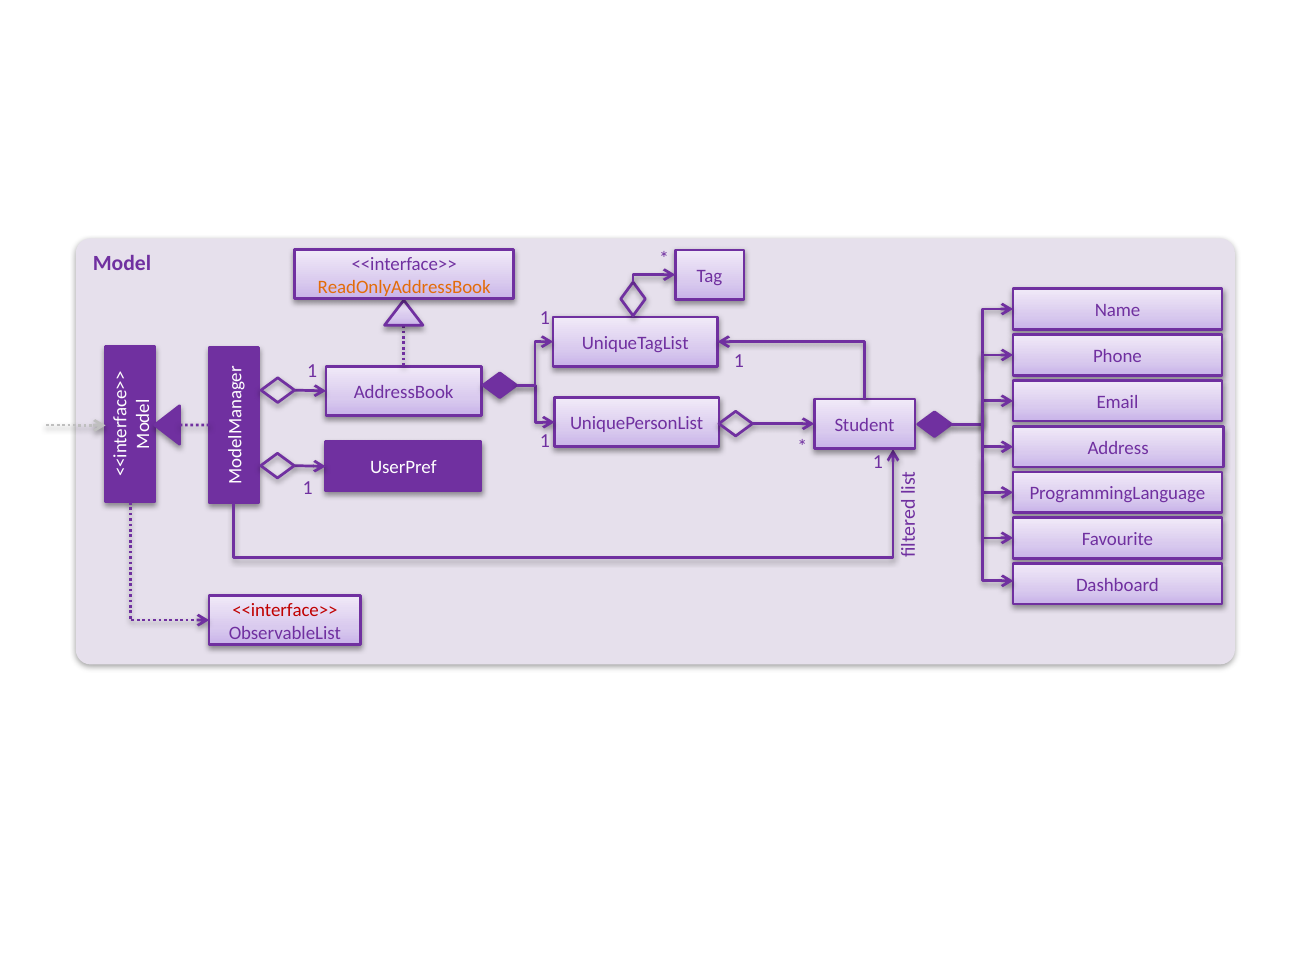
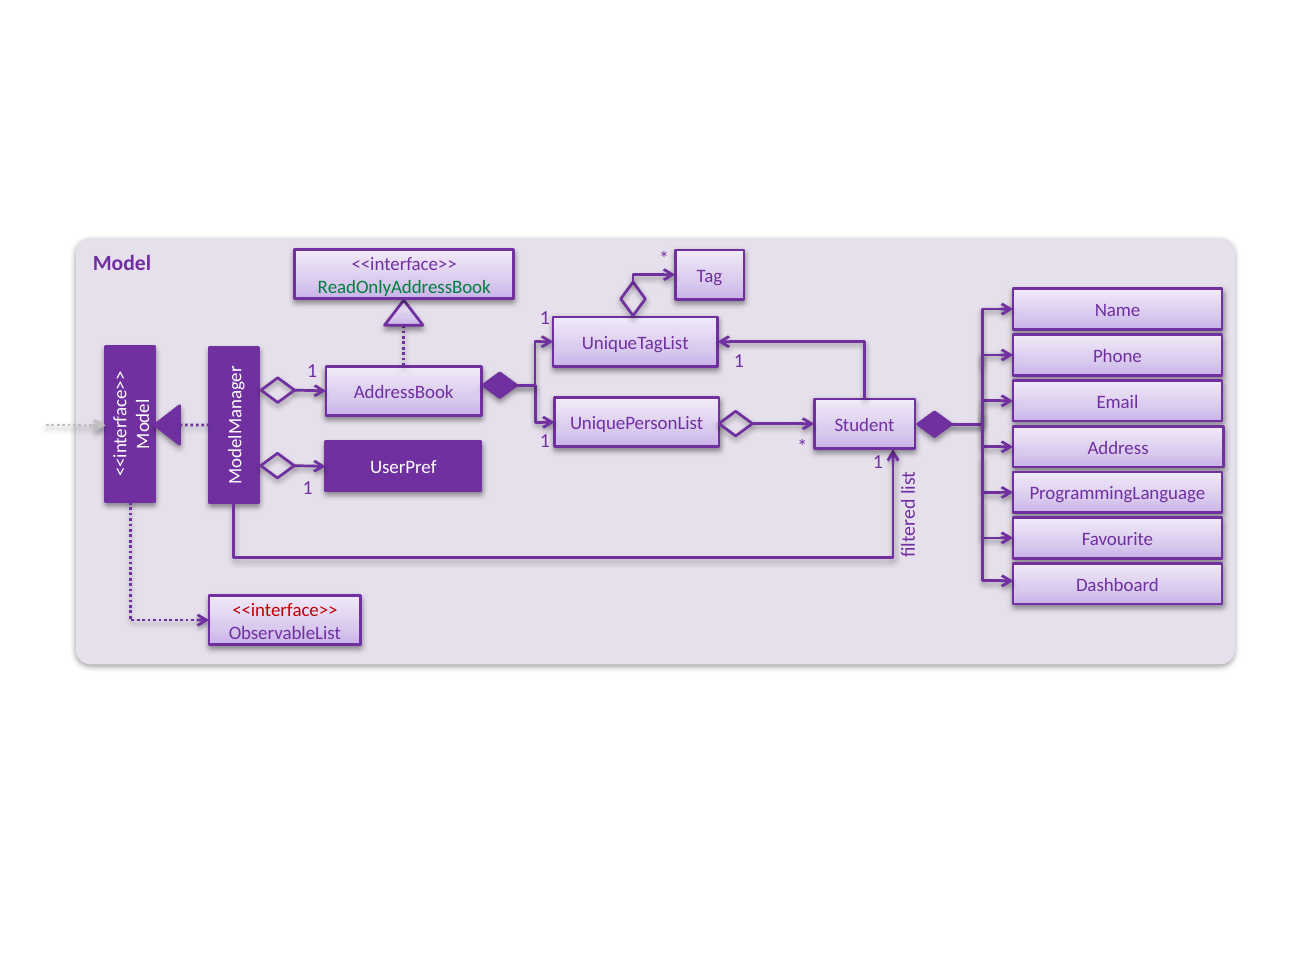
ReadOnlyAddressBook colour: orange -> green (404, 287)
